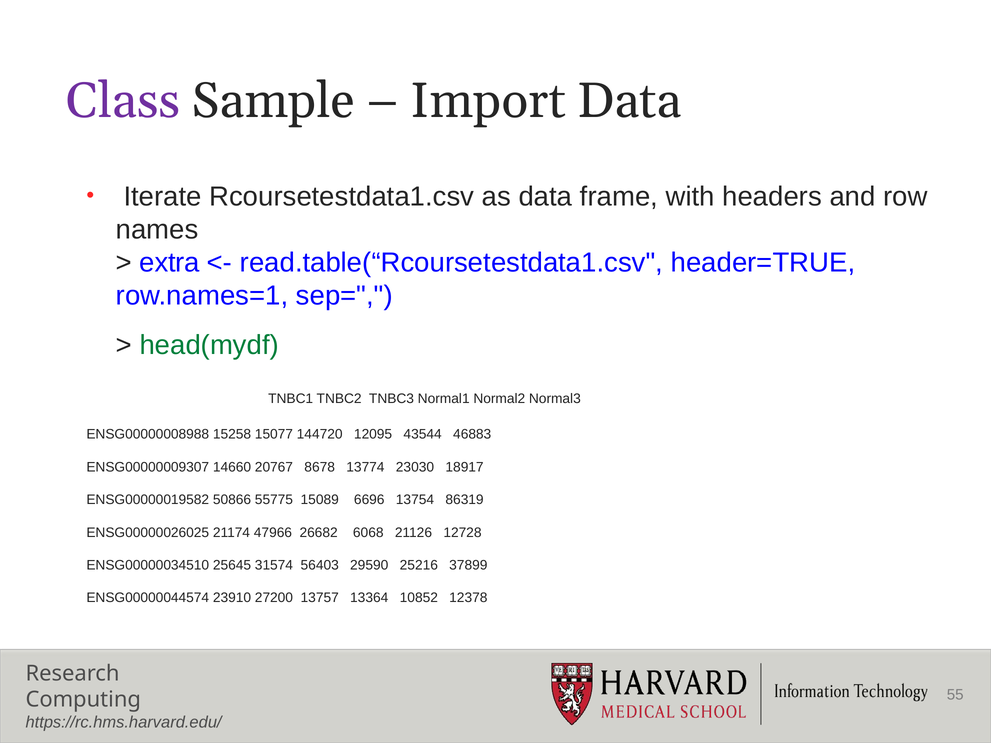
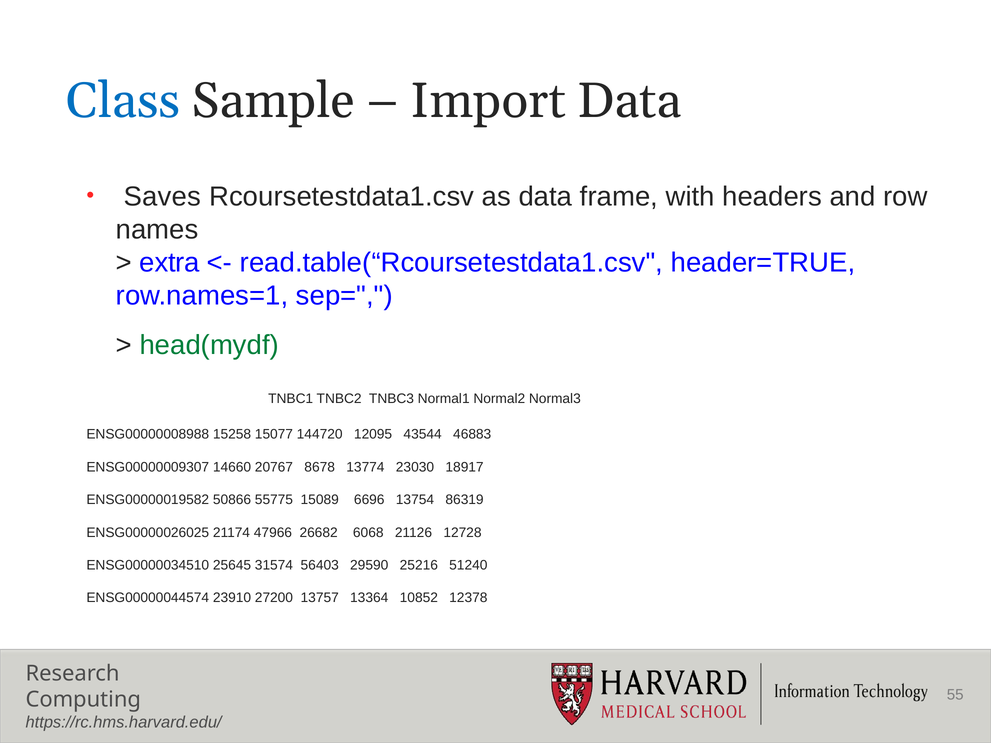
Class colour: purple -> blue (123, 101)
Iterate: Iterate -> Saves (162, 197)
37899: 37899 -> 51240 (468, 565)
